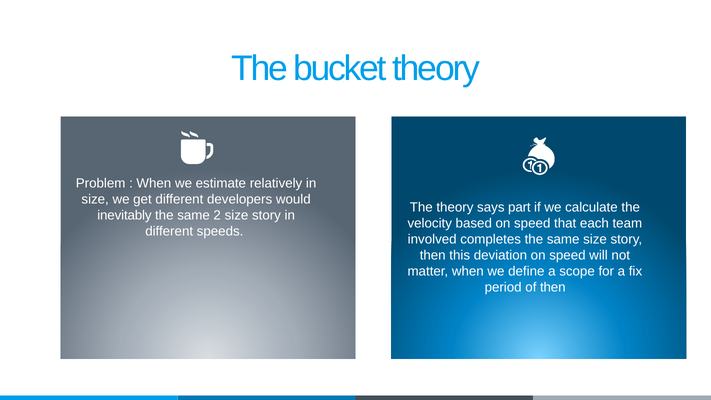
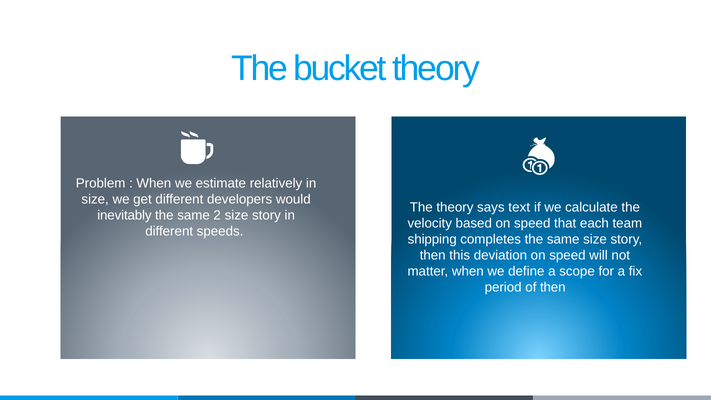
part: part -> text (519, 207)
involved: involved -> shipping (432, 239)
